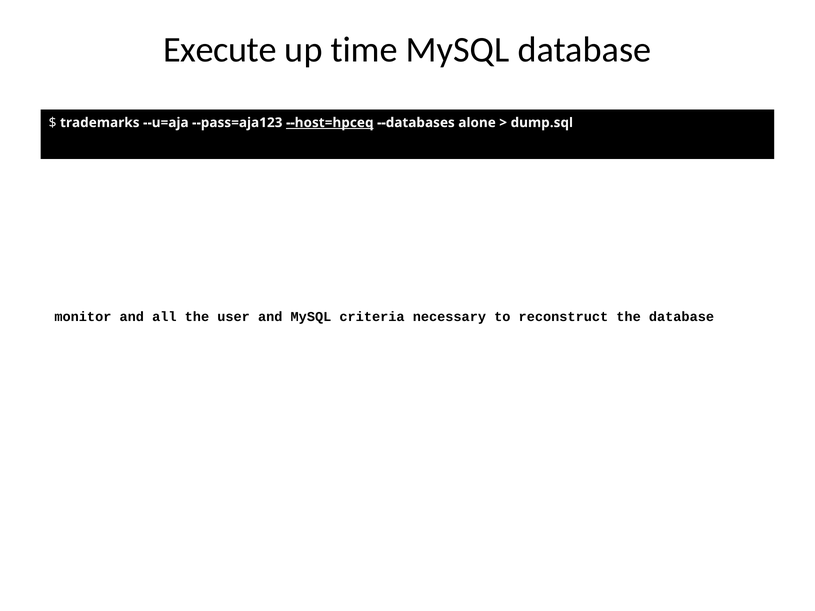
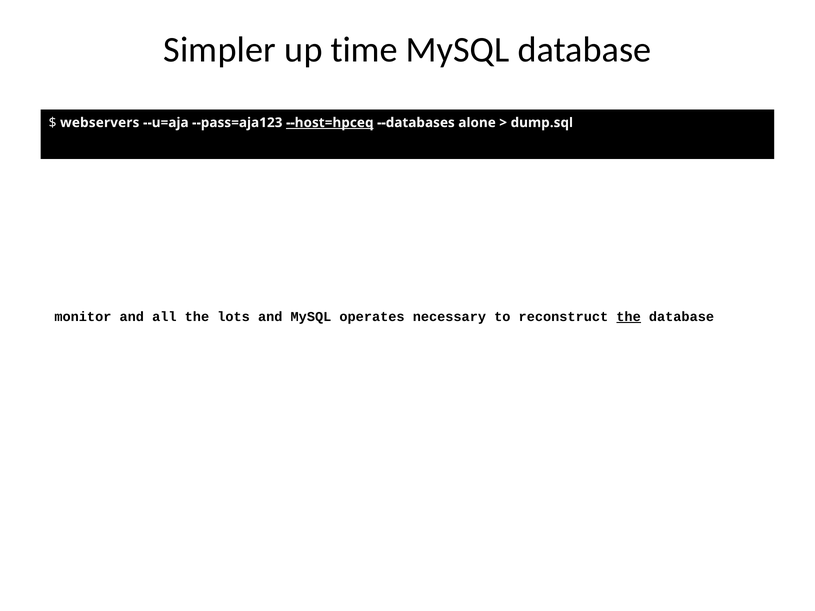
Execute: Execute -> Simpler (220, 50)
trademarks: trademarks -> webservers (100, 123)
user: user -> lots (234, 317)
criteria: criteria -> operates (372, 317)
the underline: none -> present (629, 317)
